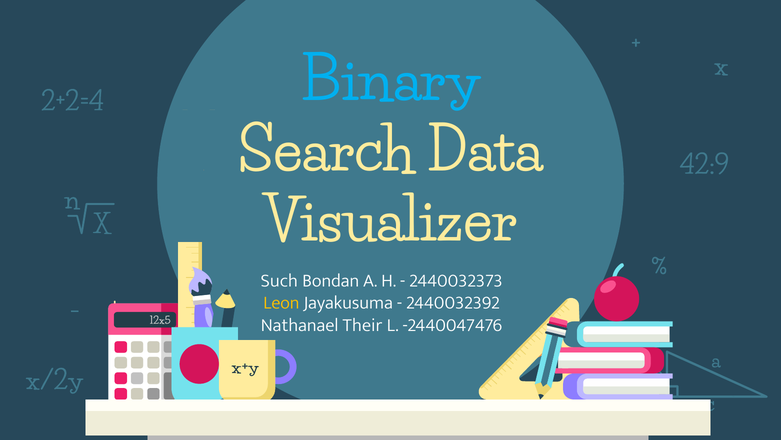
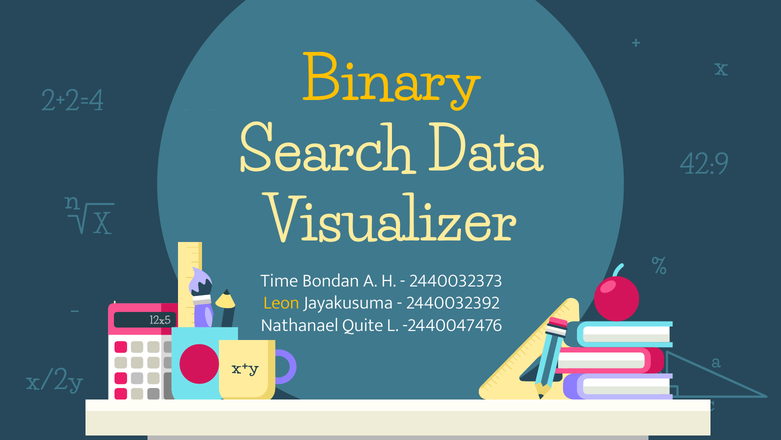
Binary colour: light blue -> yellow (391, 81)
Such: Such -> Time (279, 280)
Their: Their -> Quite (363, 325)
